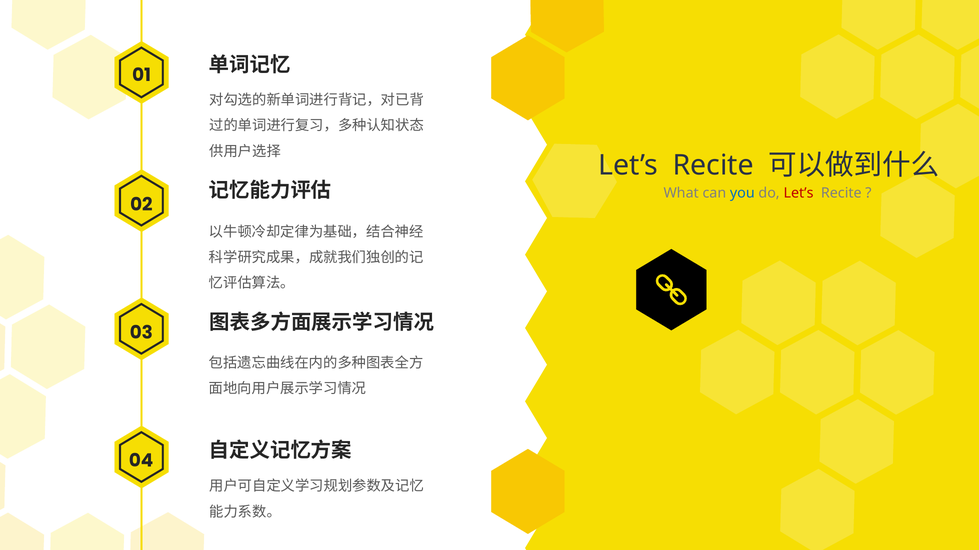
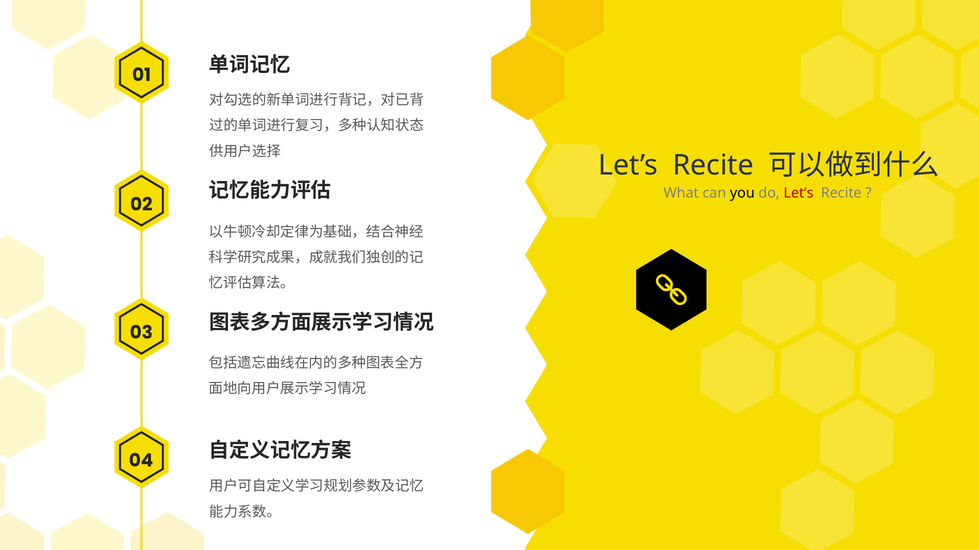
you colour: blue -> black (742, 193)
